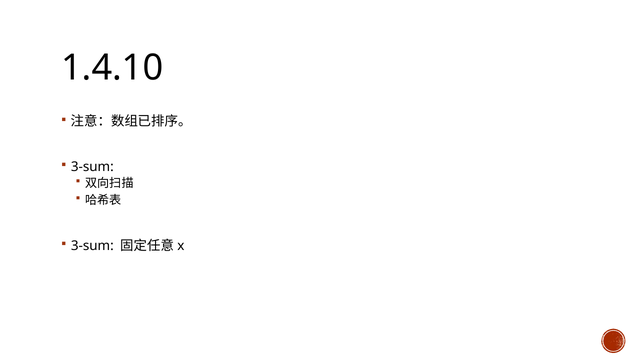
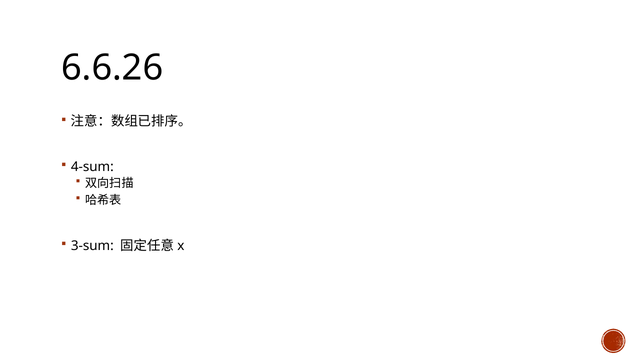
1.4.10: 1.4.10 -> 6.6.26 (112, 68)
3-sum: 3-sum -> 4-sum (92, 166)
